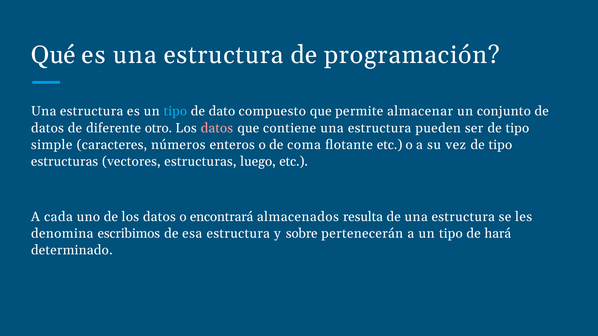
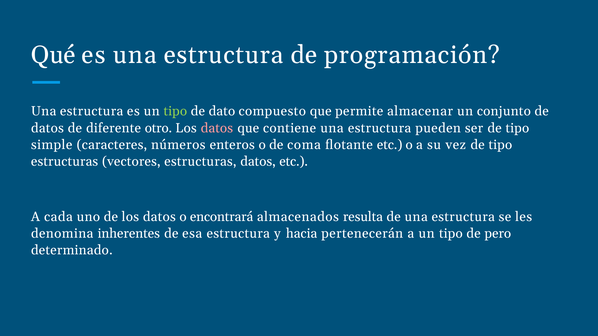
tipo colour: light blue -> light green (175, 111)
estructuras luego: luego -> datos (258, 162)
escribimos: escribimos -> inherentes (129, 234)
sobre: sobre -> hacia (302, 234)
hará: hará -> pero (498, 234)
